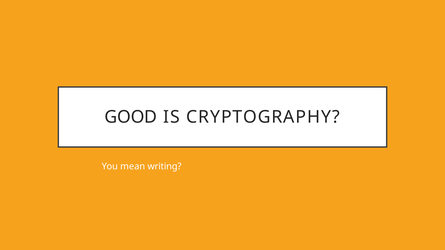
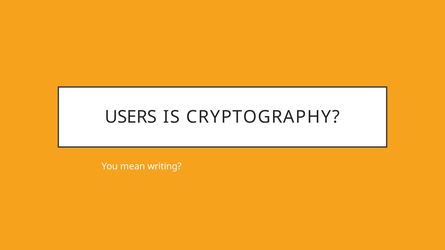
GOOD: GOOD -> USERS (131, 117)
